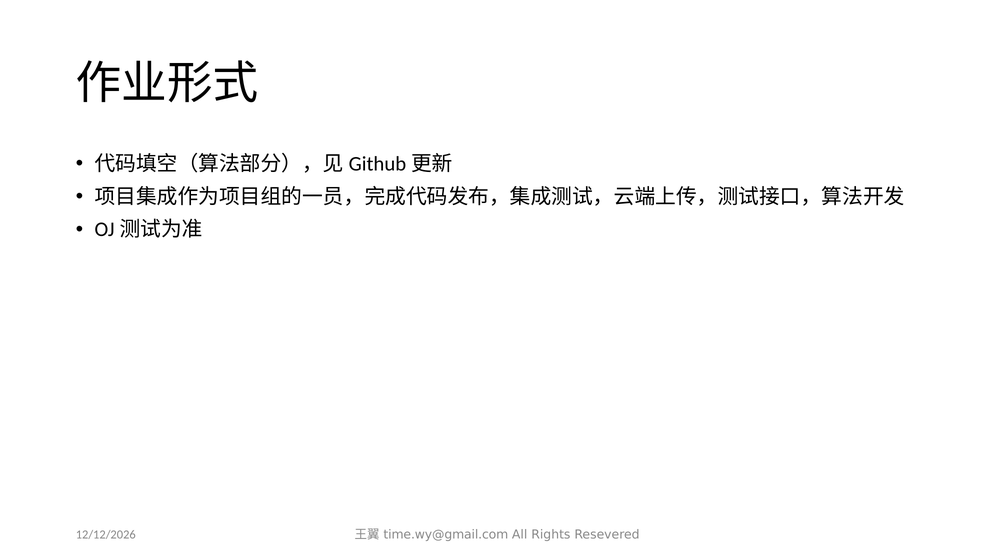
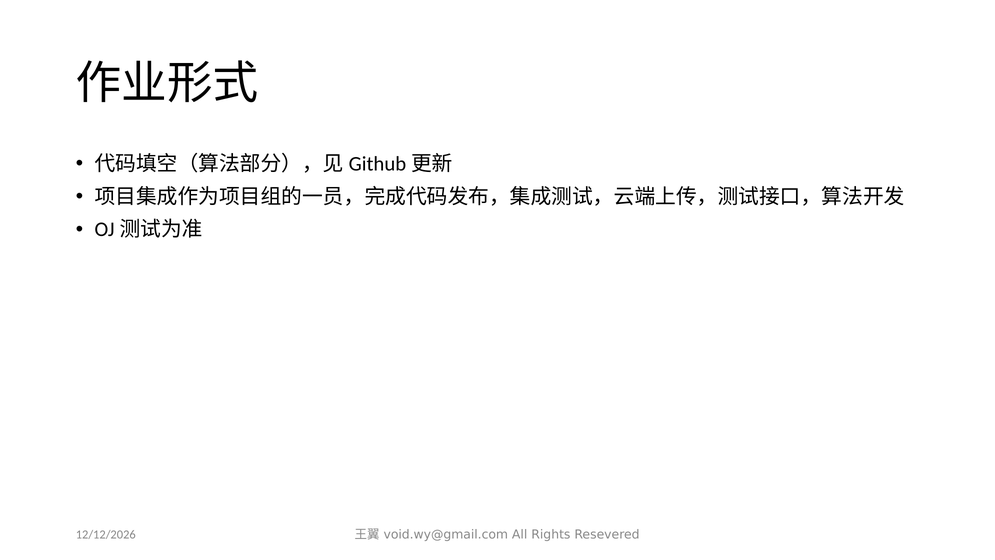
time.wy@gmail.com: time.wy@gmail.com -> void.wy@gmail.com (446, 534)
